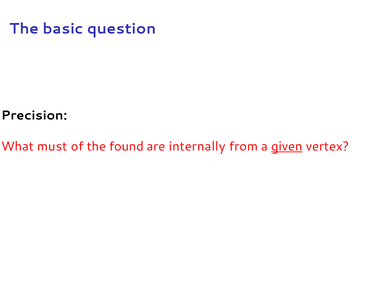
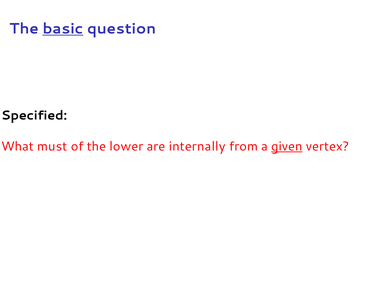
basic underline: none -> present (63, 29)
Precision: Precision -> Specified (34, 115)
found: found -> lower (126, 146)
